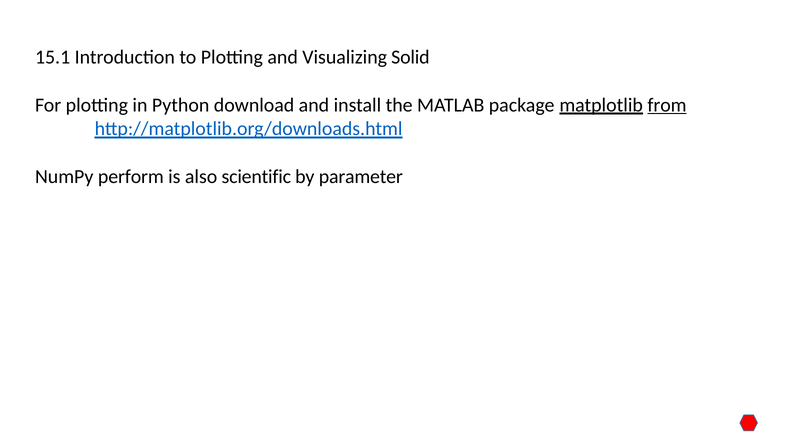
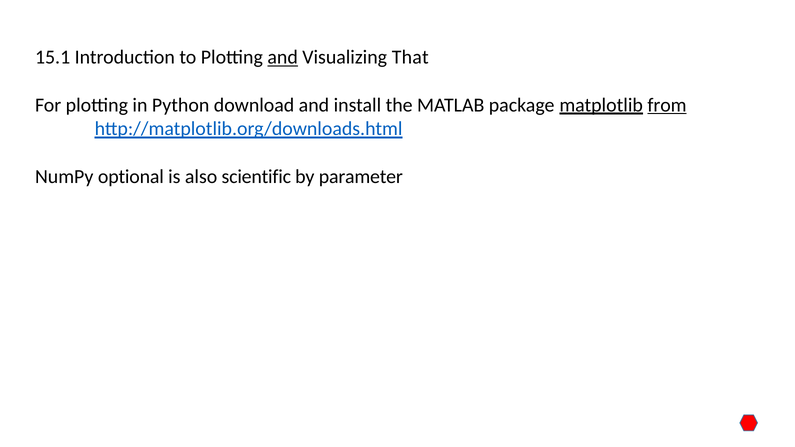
and underline: none -> present (283, 57)
Solid: Solid -> That (410, 57)
perform: perform -> optional (131, 177)
